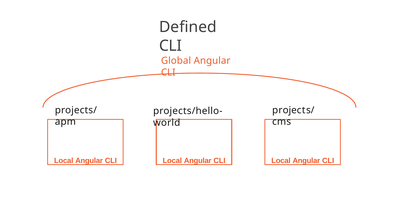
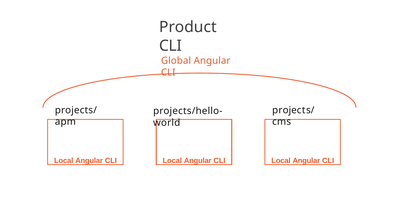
Defined: Defined -> Product (188, 27)
